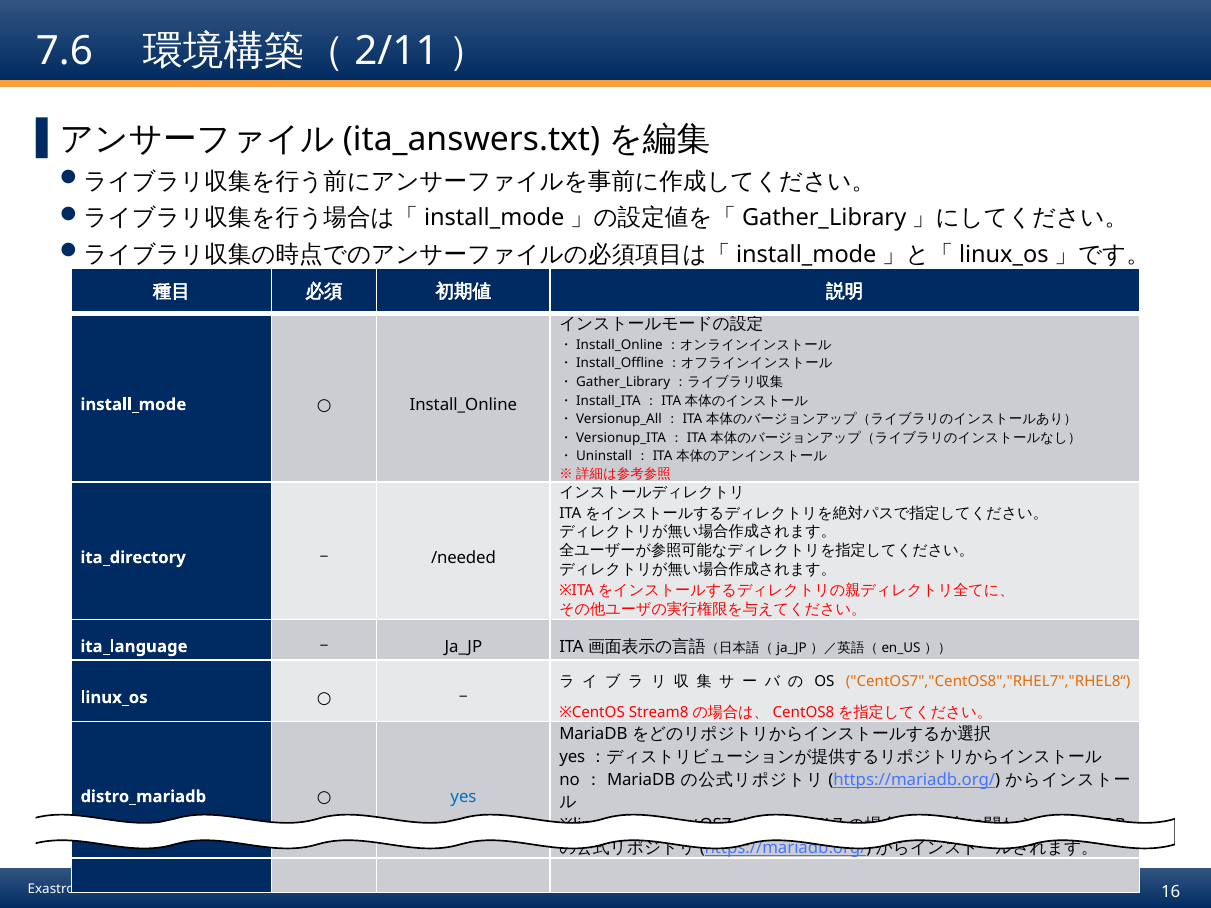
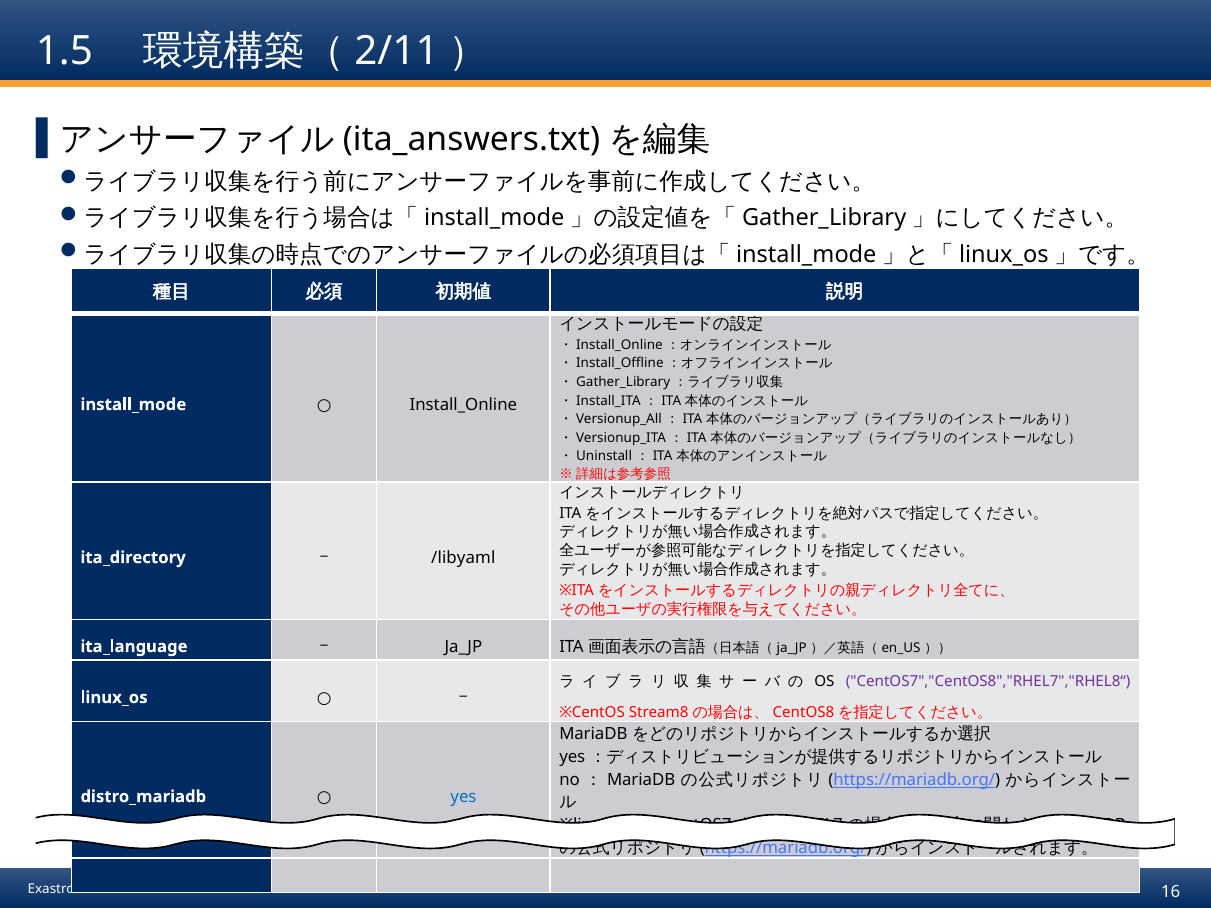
7.6: 7.6 -> 1.5 (64, 51)
/needed: /needed -> /libyaml (463, 558)
CentOS7","CentOS8","RHEL7","RHEL8“ colour: orange -> purple (988, 682)
